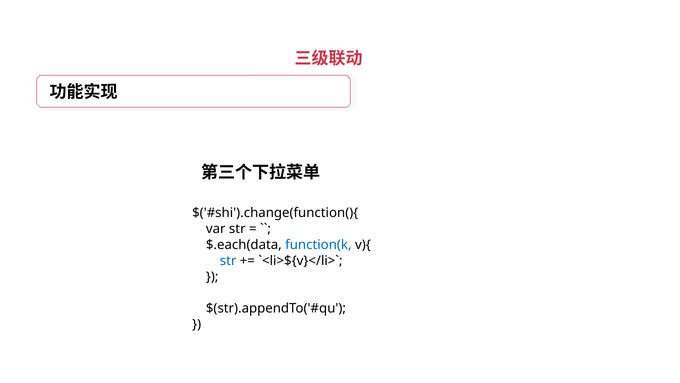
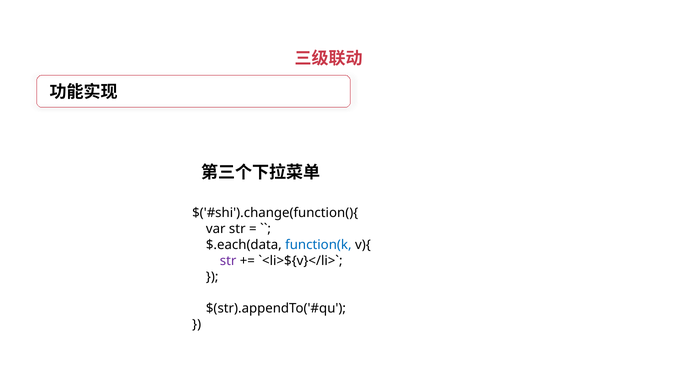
str colour: blue -> purple (228, 260)
